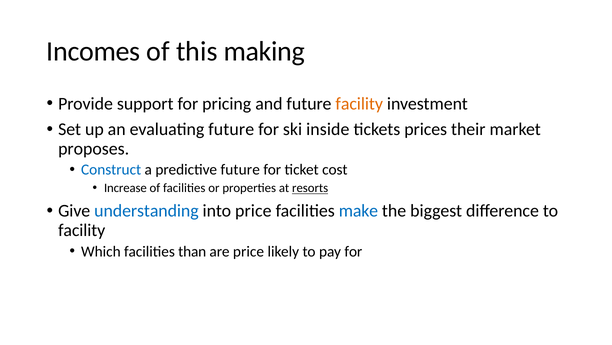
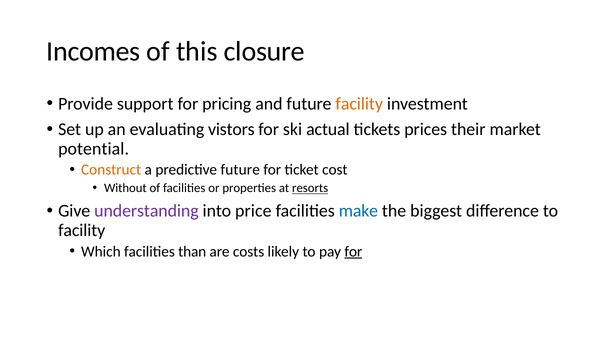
making: making -> closure (264, 51)
evaluating future: future -> vistors (231, 129)
inside: inside -> actual (328, 129)
proposes: proposes -> potential (94, 148)
Construct colour: blue -> orange (111, 169)
Increase: Increase -> Without (125, 188)
understanding colour: blue -> purple (146, 211)
are price: price -> costs (249, 251)
for underline: none -> present (353, 251)
